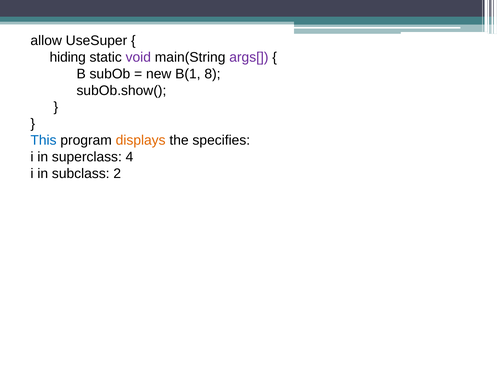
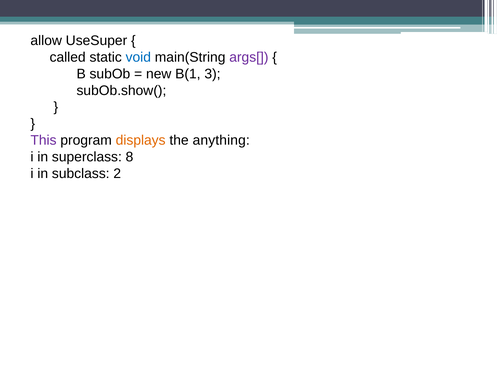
hiding: hiding -> called (68, 57)
void colour: purple -> blue (138, 57)
8: 8 -> 3 (212, 74)
This colour: blue -> purple (44, 140)
specifies: specifies -> anything (221, 140)
4: 4 -> 8 (129, 157)
